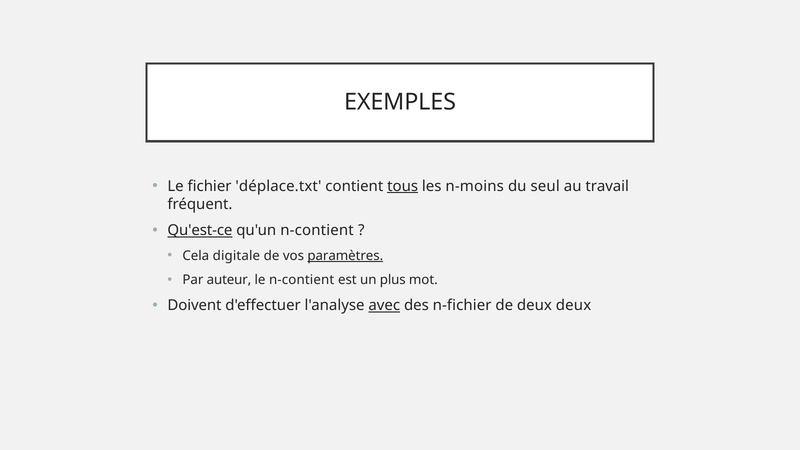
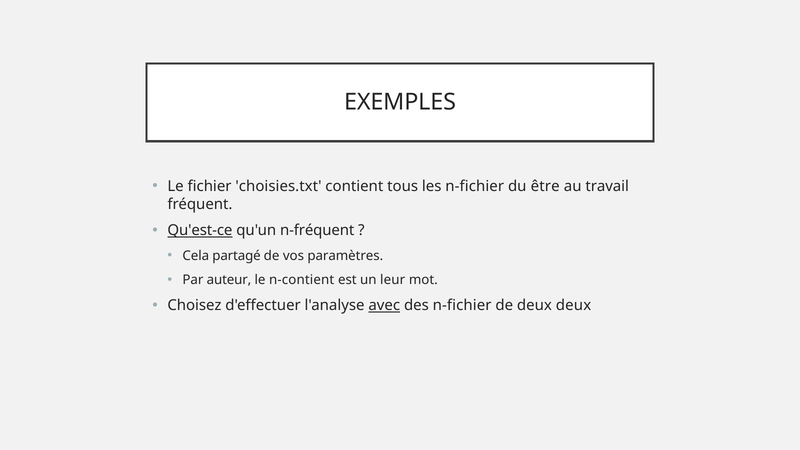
déplace.txt: déplace.txt -> choisies.txt (278, 186)
tous underline: present -> none (403, 186)
les n-moins: n-moins -> n-fichier (475, 186)
seul: seul -> être (545, 186)
qu'un n-contient: n-contient -> n-fréquent (317, 230)
digitale: digitale -> partagé (237, 256)
paramètres underline: present -> none (345, 256)
plus: plus -> leur (393, 280)
Doivent: Doivent -> Choisez (194, 305)
